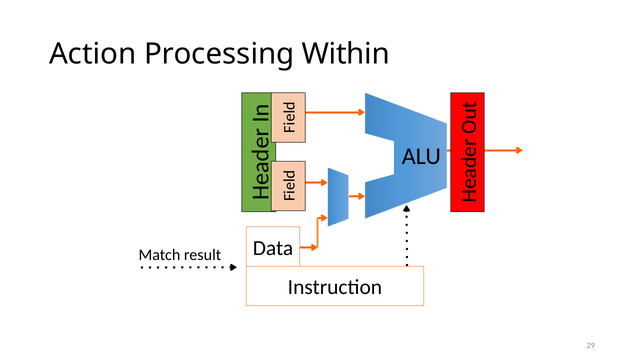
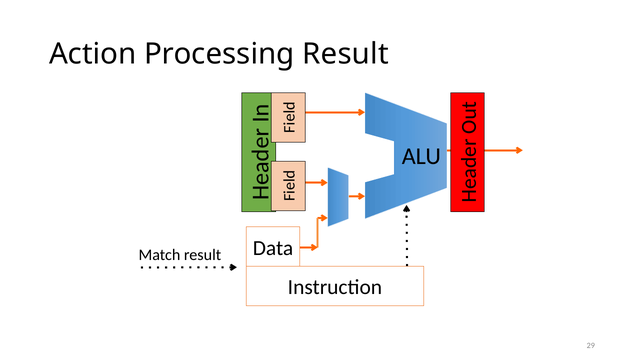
Processing Within: Within -> Result (346, 54)
